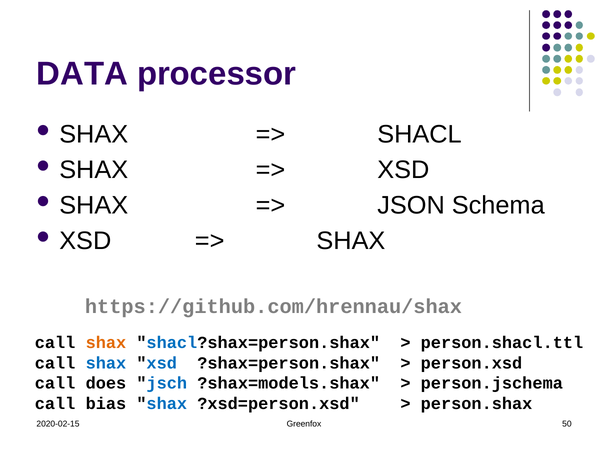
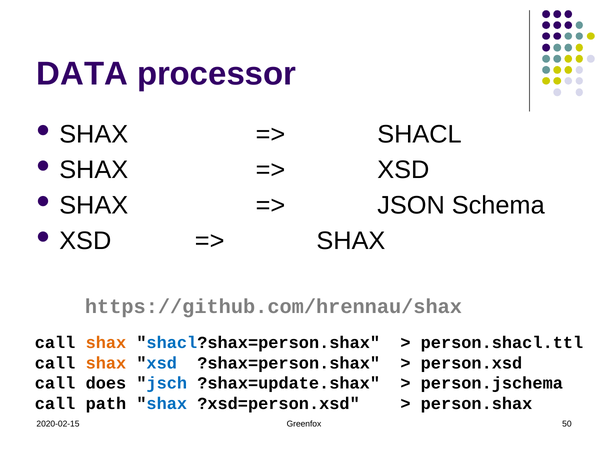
shax colour: blue -> orange (106, 363)
?shax=models.shax: ?shax=models.shax -> ?shax=update.shax (289, 383)
bias: bias -> path (106, 404)
